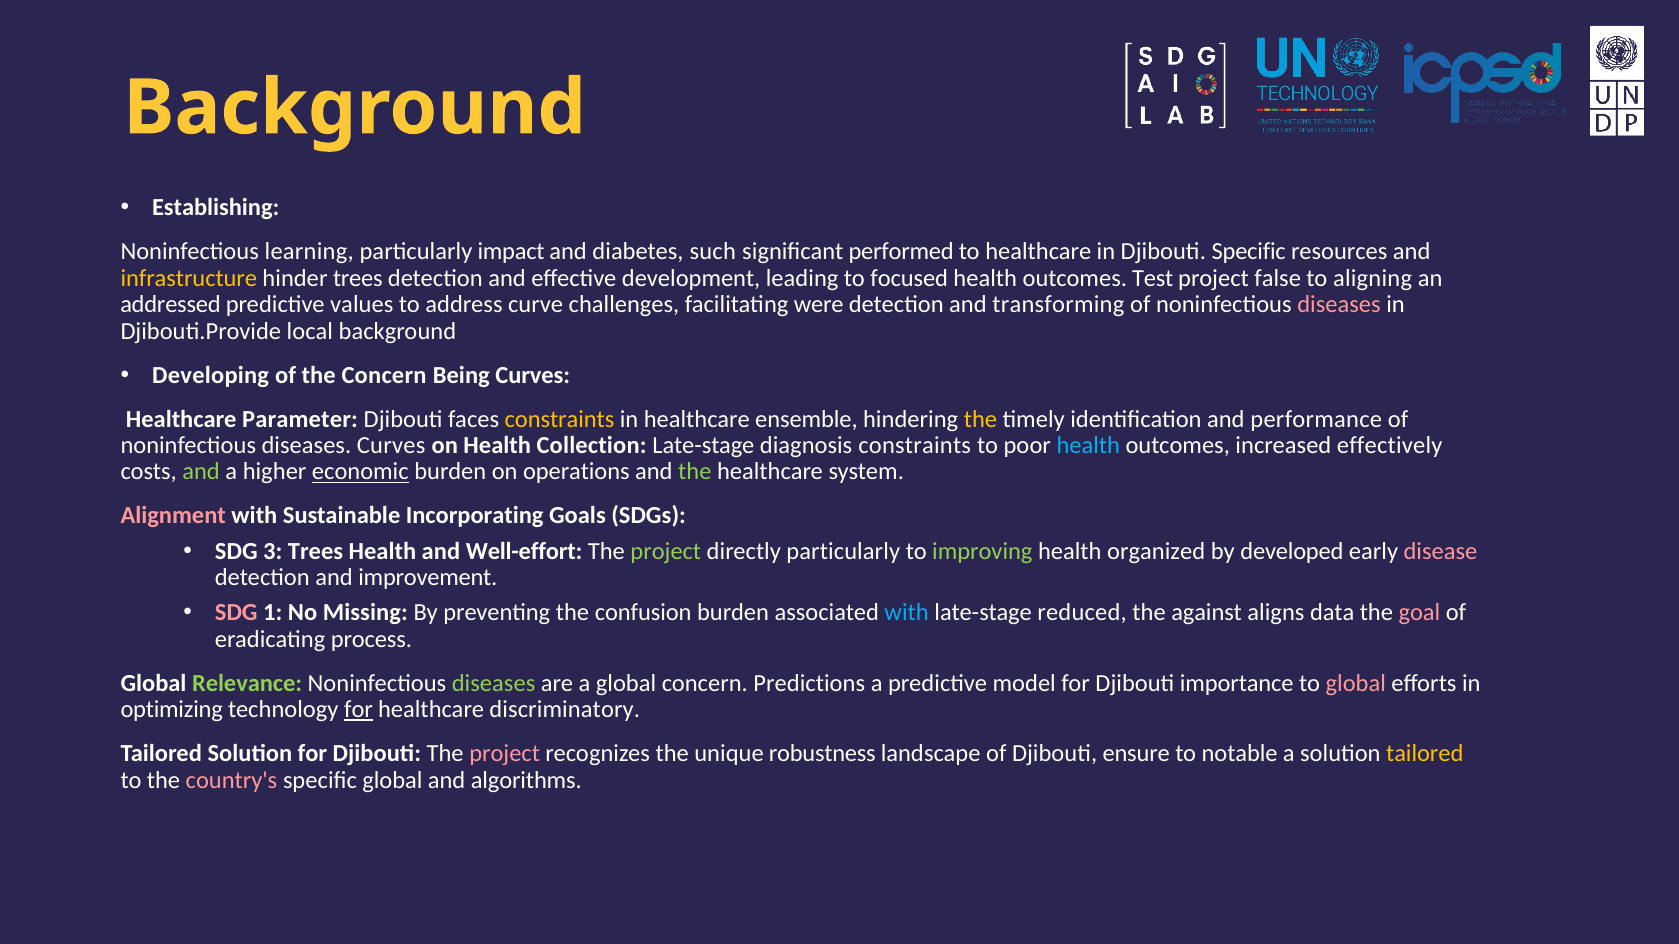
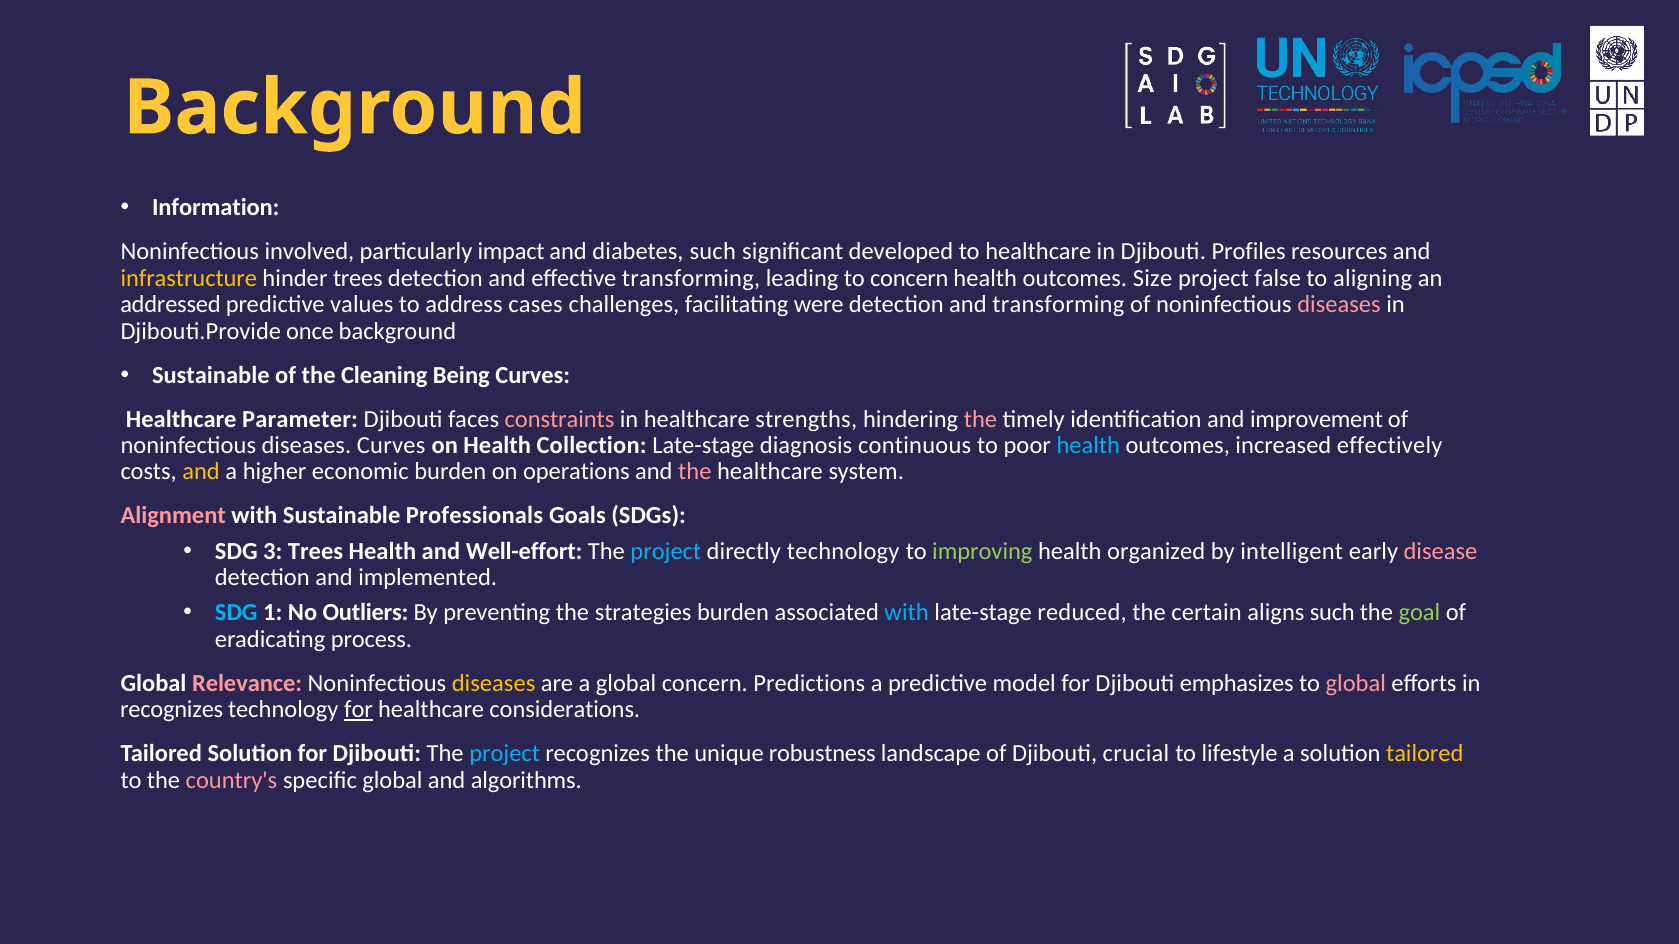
Establishing: Establishing -> Information (216, 208)
learning: learning -> involved (309, 252)
performed: performed -> developed (901, 252)
Djibouti Specific: Specific -> Profiles (1249, 252)
effective development: development -> transforming (691, 278)
to focused: focused -> concern (909, 278)
Test: Test -> Size (1153, 278)
curve: curve -> cases (535, 305)
local: local -> once (310, 331)
Developing: Developing -> Sustainable (211, 375)
the Concern: Concern -> Cleaning (384, 375)
constraints colour: yellow -> pink (559, 419)
ensemble: ensemble -> strengths (806, 419)
the colour: yellow -> pink (980, 419)
performance: performance -> improvement (1316, 419)
diagnosis constraints: constraints -> continuous (915, 446)
and colour: light green -> yellow (201, 472)
economic underline: present -> none (360, 472)
the colour: light green -> pink (695, 472)
Incorporating: Incorporating -> Professionals (475, 516)
project colour: light green -> light blue (666, 551)
directly particularly: particularly -> technology (843, 551)
developed: developed -> intelligent (1292, 551)
improvement: improvement -> implemented (428, 578)
SDG colour: pink -> light blue (236, 613)
Missing: Missing -> Outliers (365, 613)
confusion: confusion -> strategies (643, 613)
against: against -> certain (1206, 613)
aligns data: data -> such (1332, 613)
goal colour: pink -> light green (1419, 613)
Relevance colour: light green -> pink (247, 683)
diseases colour: light green -> yellow (494, 683)
importance: importance -> emphasizes (1237, 683)
optimizing: optimizing -> recognizes (172, 710)
discriminatory: discriminatory -> considerations (565, 710)
project colour: pink -> light blue (505, 754)
ensure: ensure -> crucial (1136, 754)
notable: notable -> lifestyle (1240, 754)
